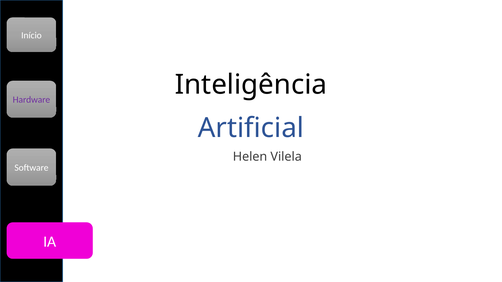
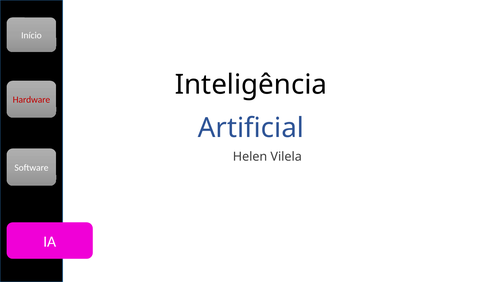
Hardware colour: purple -> red (31, 100)
